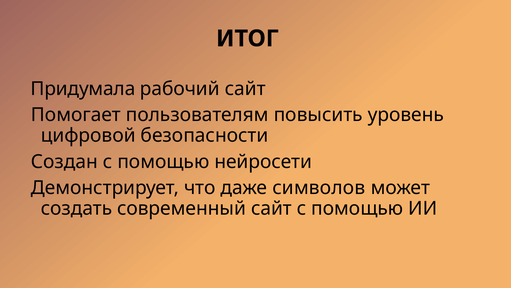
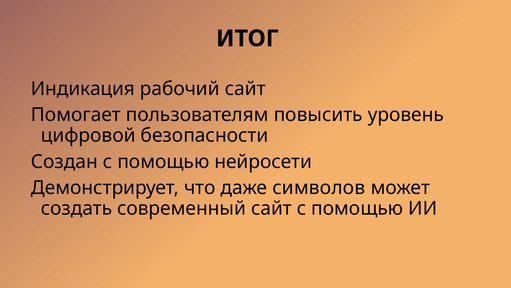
Придумала: Придумала -> Индикация (83, 89)
